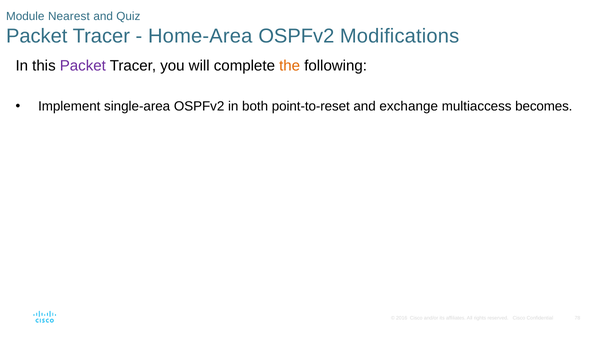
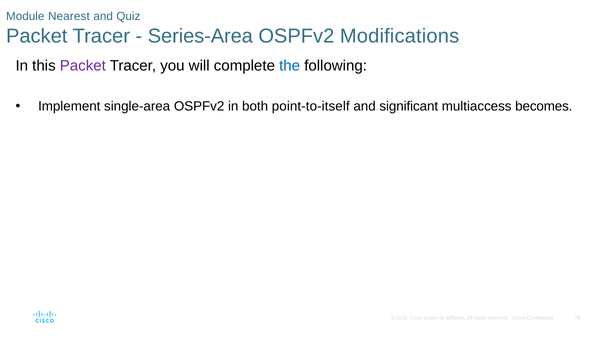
Home-Area: Home-Area -> Series-Area (200, 36)
the colour: orange -> blue (290, 66)
point-to-reset: point-to-reset -> point-to-itself (311, 107)
exchange: exchange -> significant (409, 107)
